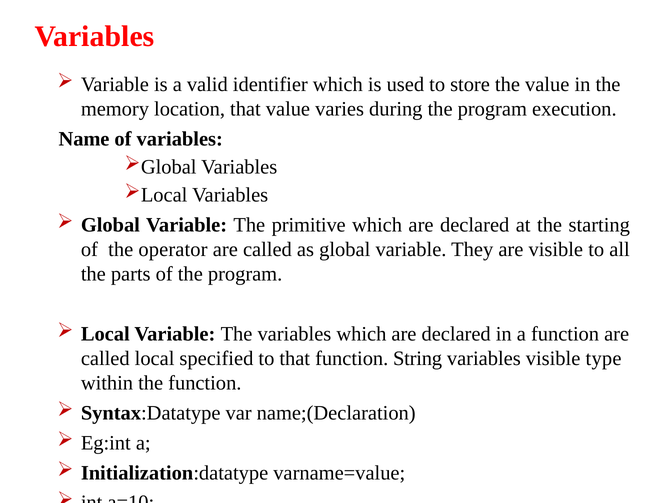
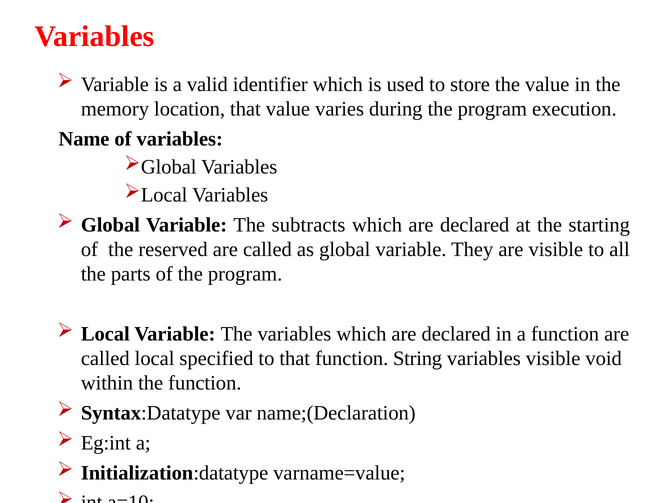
primitive: primitive -> subtracts (309, 225)
operator: operator -> reserved (173, 250)
type: type -> void (604, 359)
